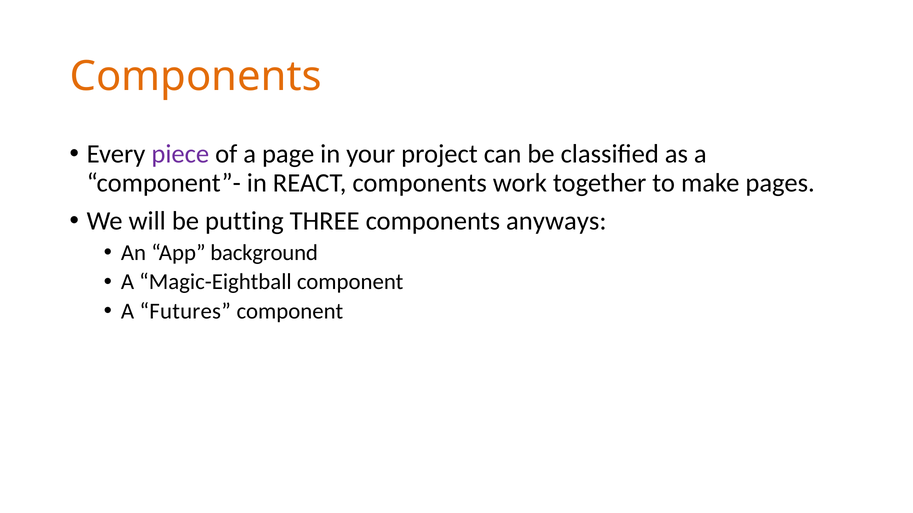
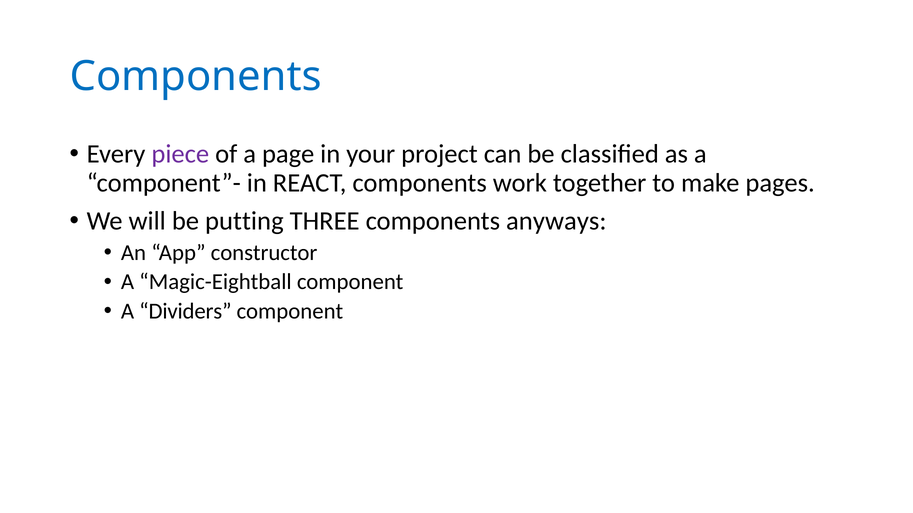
Components colour: orange -> blue (196, 77)
background: background -> constructor (264, 253)
Futures: Futures -> Dividers (185, 312)
